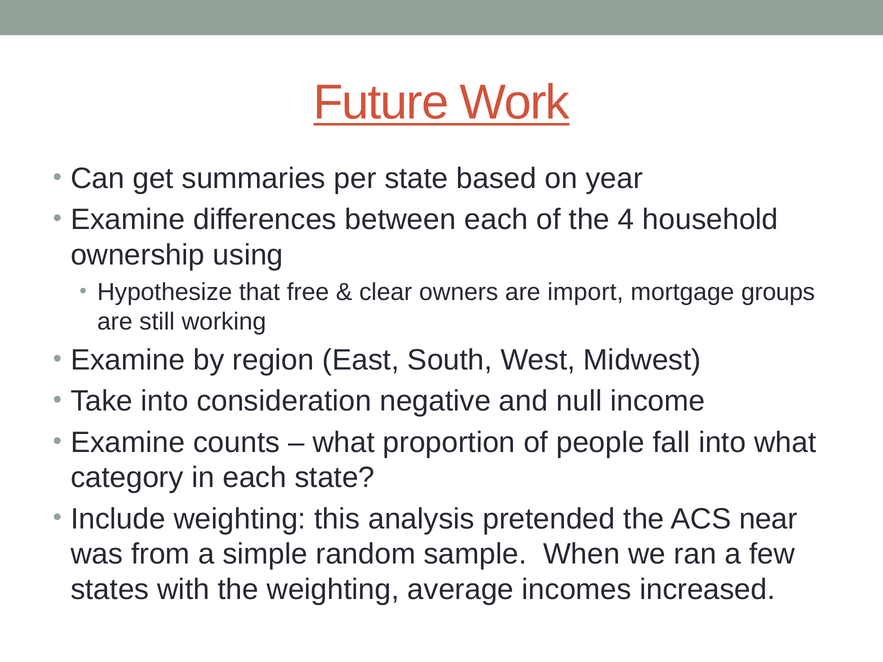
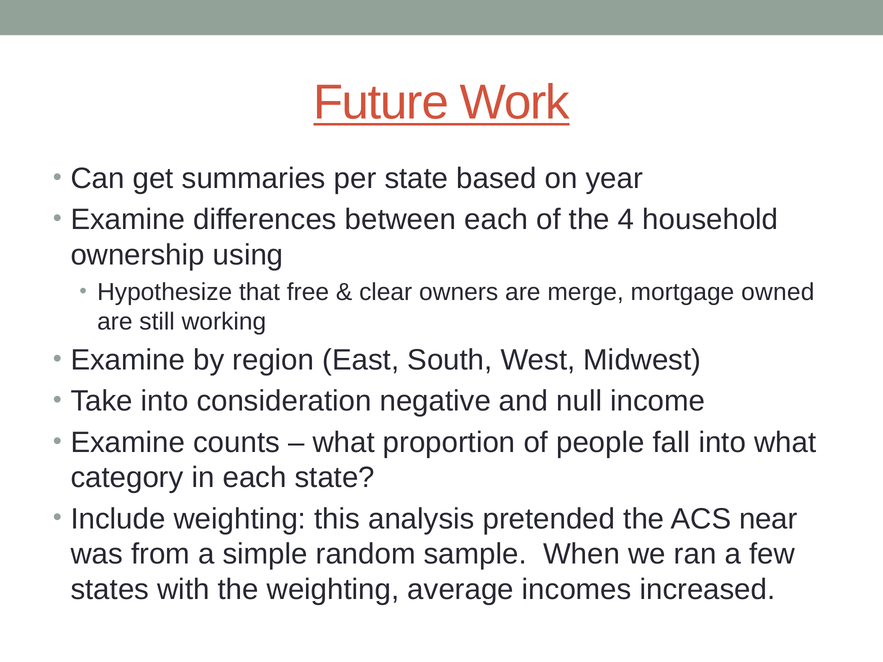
import: import -> merge (586, 292)
groups: groups -> owned (778, 292)
